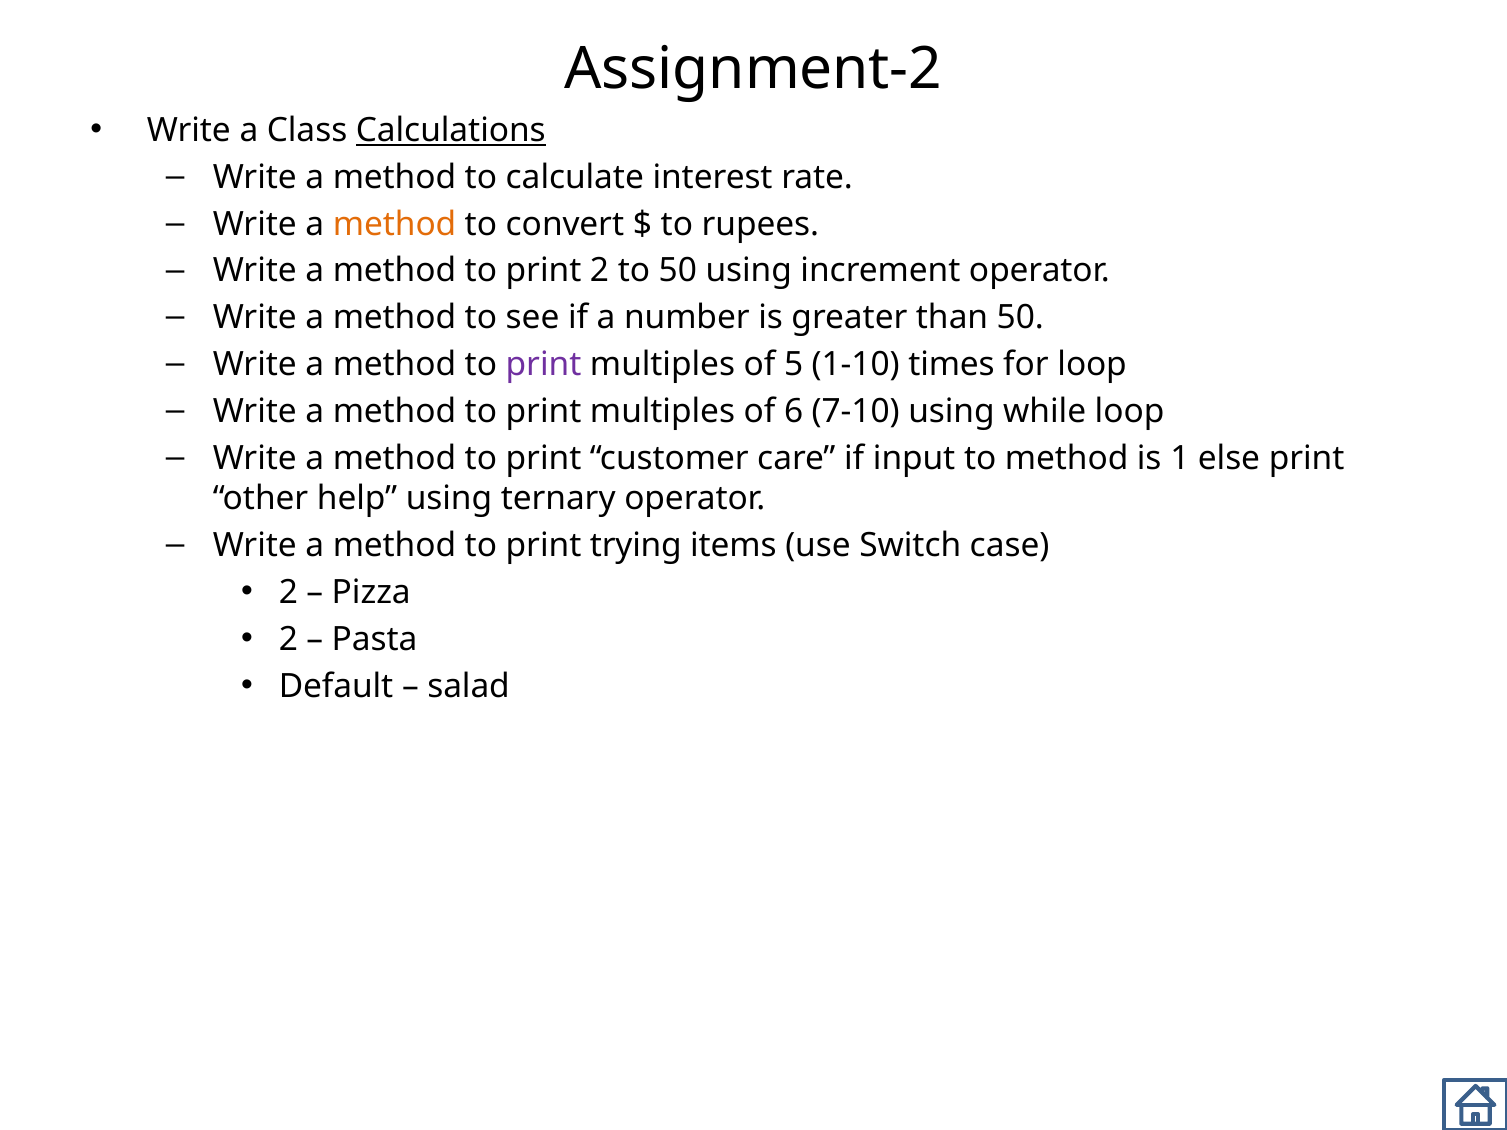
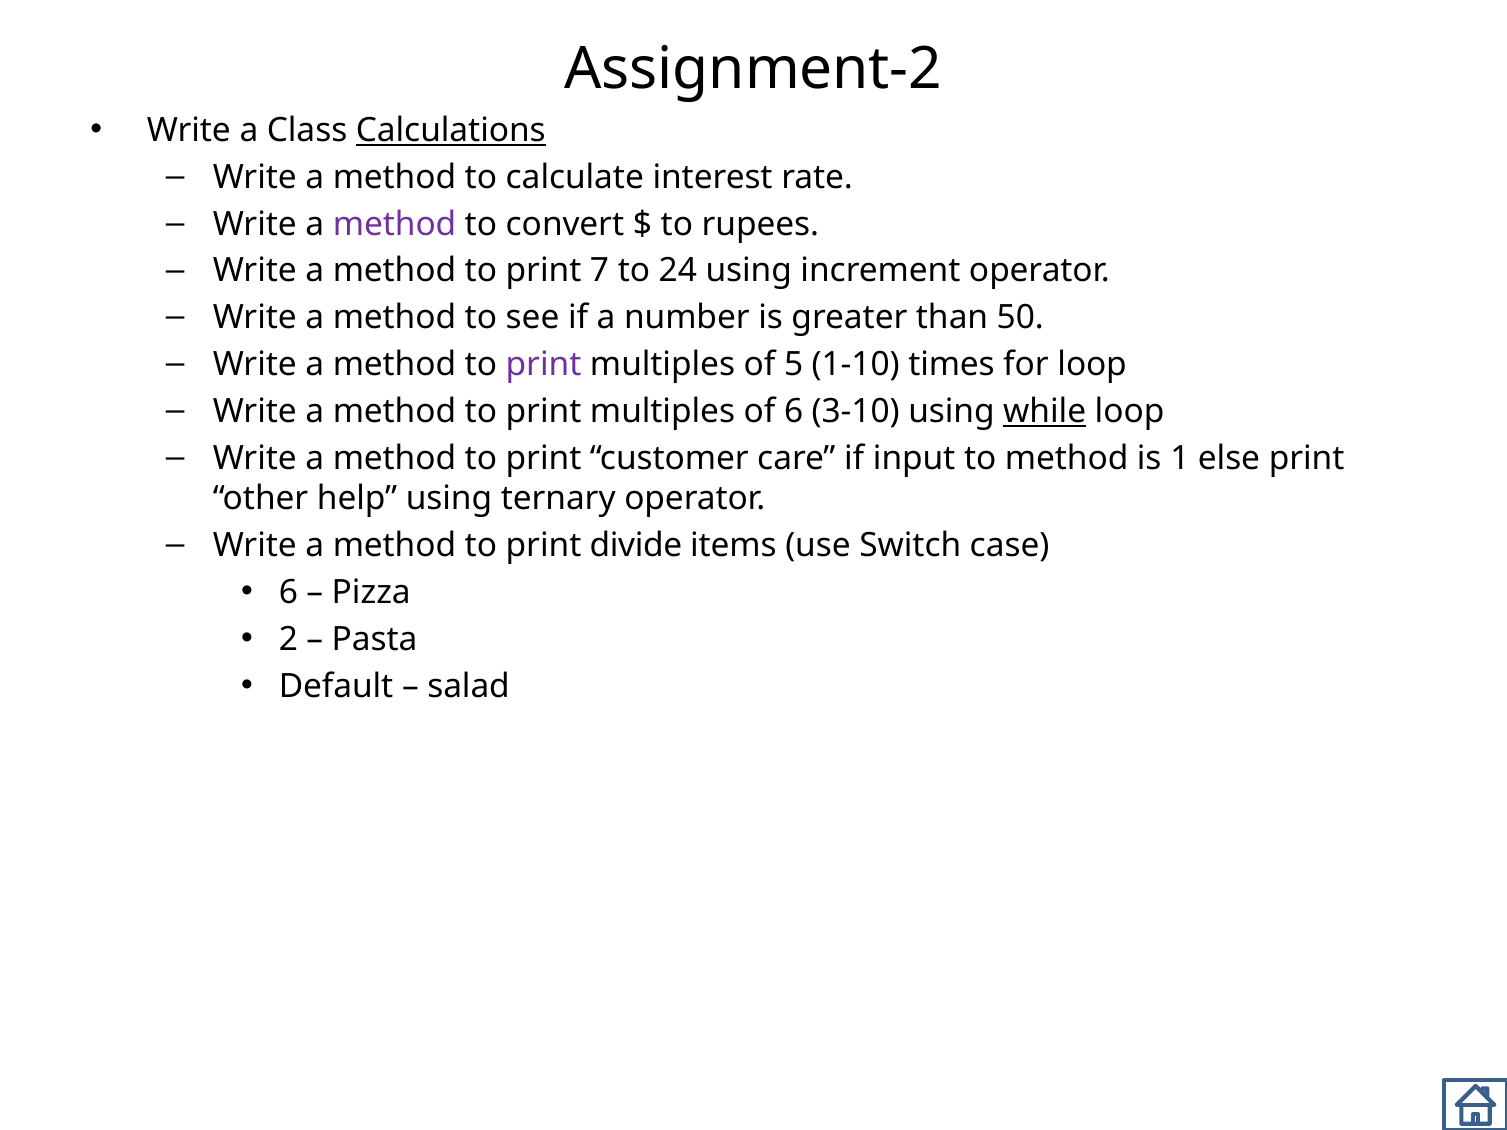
method colour: orange -> purple (395, 224)
print 2: 2 -> 7 (600, 271)
to 50: 50 -> 24 (678, 271)
7-10: 7-10 -> 3-10 (856, 412)
while underline: none -> present (1045, 412)
trying: trying -> divide (636, 546)
2: 2 -> 6 (288, 592)
